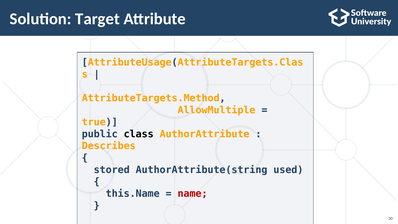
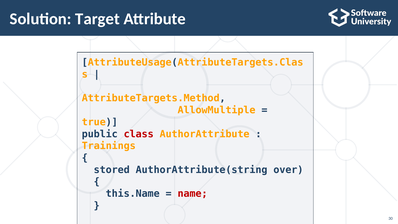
class colour: black -> red (139, 134)
Describes: Describes -> Trainings (109, 146)
used: used -> over (288, 170)
